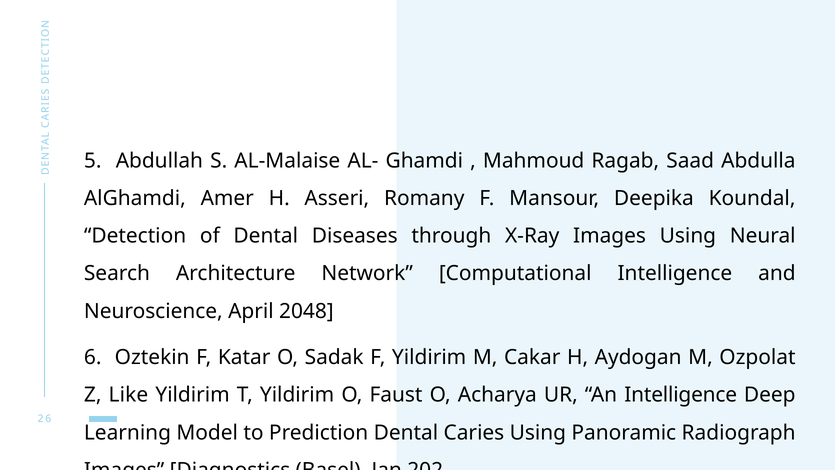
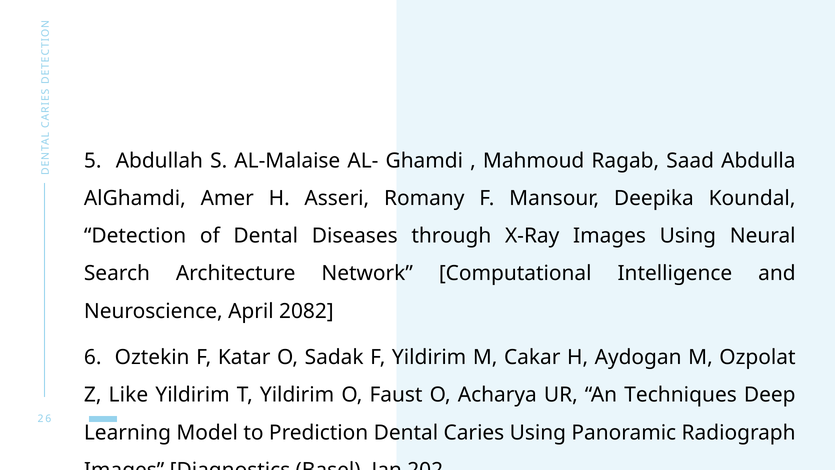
2048: 2048 -> 2082 (306, 311)
An Intelligence: Intelligence -> Techniques (681, 395)
